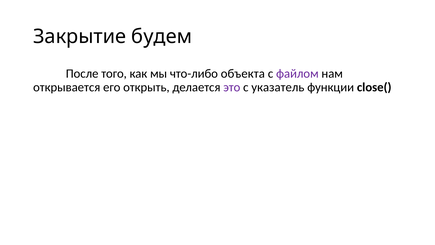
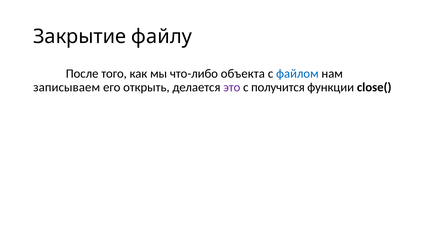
будем: будем -> файлу (162, 37)
файлом colour: purple -> blue (297, 74)
открывается: открывается -> записываем (67, 87)
указатель: указатель -> получится (278, 87)
